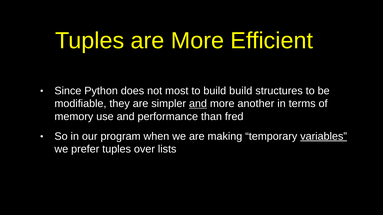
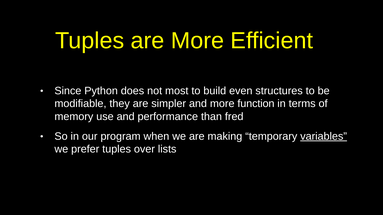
build build: build -> even (241, 91)
and underline: present -> none (198, 104)
another: another -> function (256, 104)
